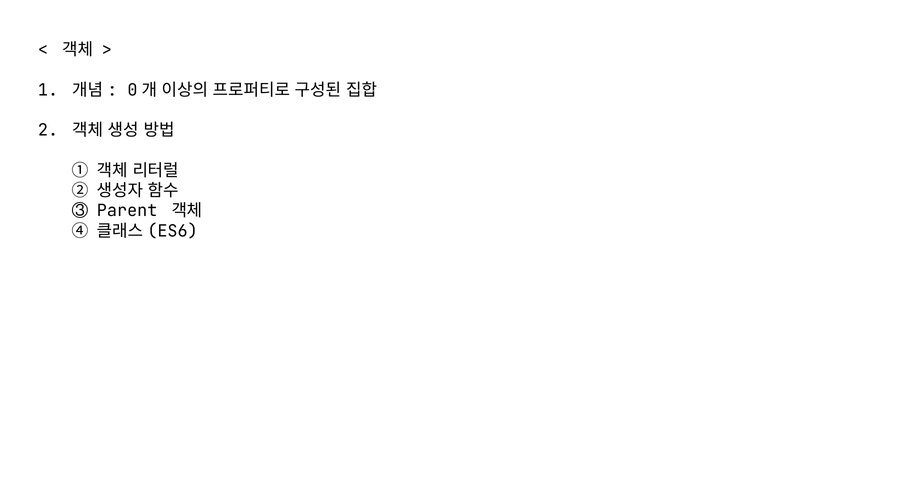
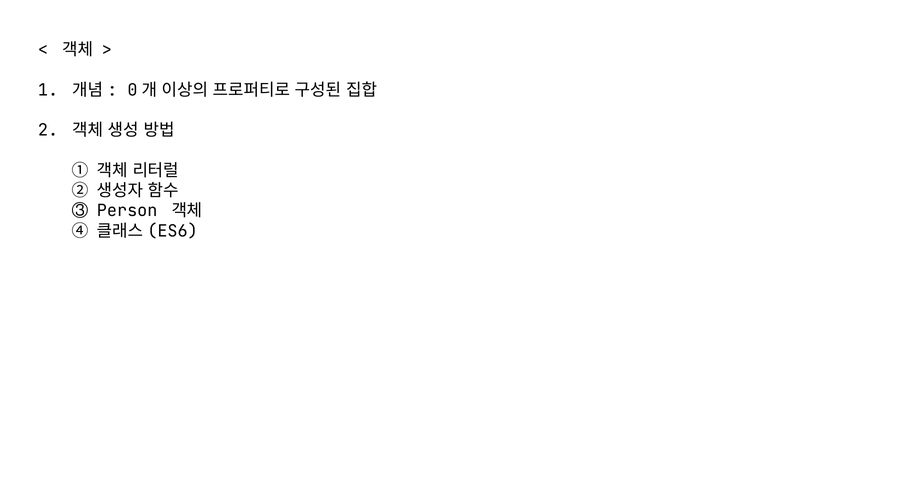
Parent: Parent -> Person (127, 211)
